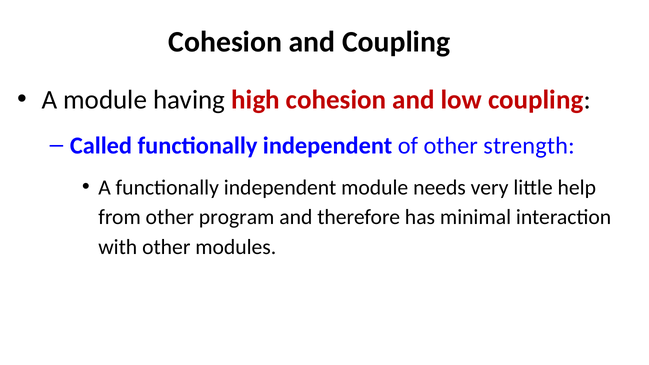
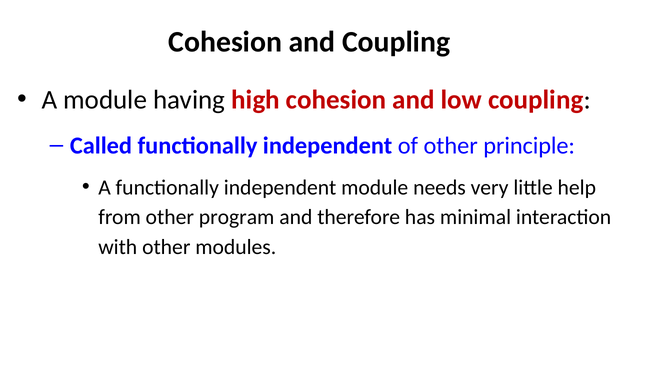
strength: strength -> principle (529, 146)
